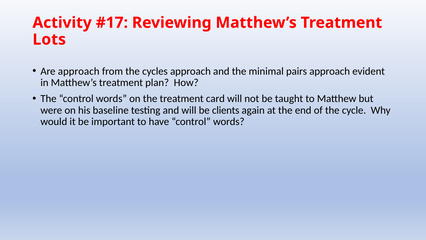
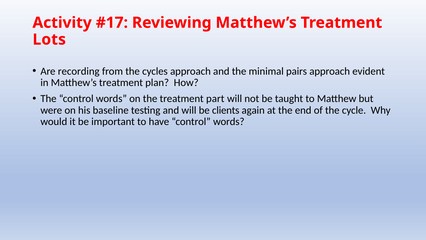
Are approach: approach -> recording (79, 71)
card: card -> part (215, 99)
